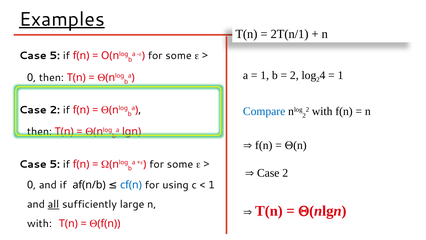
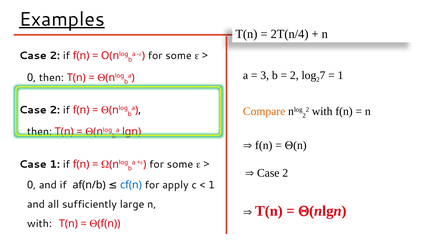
2T(n/1: 2T(n/1 -> 2T(n/4 (290, 34)
5: 5 -> 2 (55, 56)
1: 1 -> 3 (265, 75)
4: 4 -> 7 (322, 75)
Compare colour: blue -> orange (264, 111)
5: 5 -> 1 (55, 164)
using: using -> apply (175, 185)
all underline: present -> none (53, 204)
